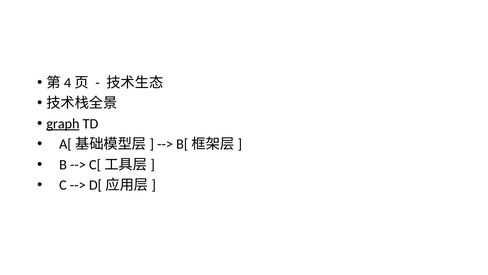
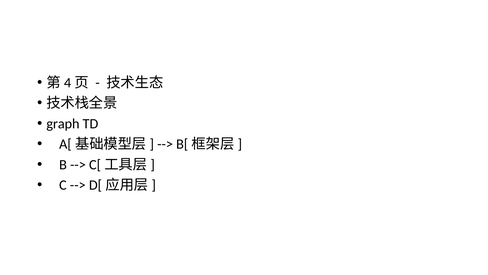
graph underline: present -> none (63, 123)
